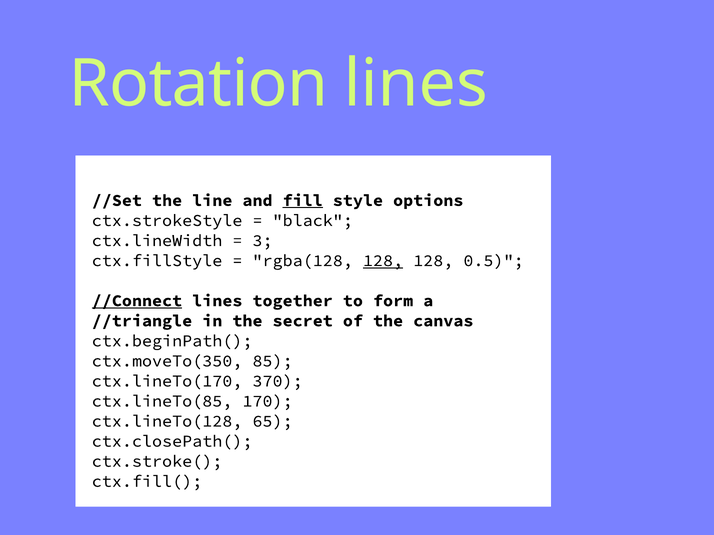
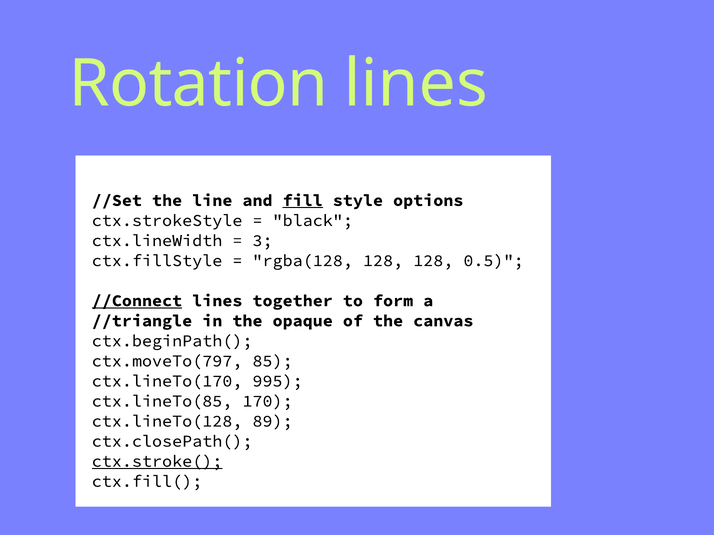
128 underline: present -> none (383, 261)
secret: secret -> opaque (303, 321)
ctx.moveTo(350: ctx.moveTo(350 -> ctx.moveTo(797 (167, 361)
370: 370 -> 995 (278, 381)
65: 65 -> 89 (273, 421)
ctx.stroke( underline: none -> present (157, 462)
